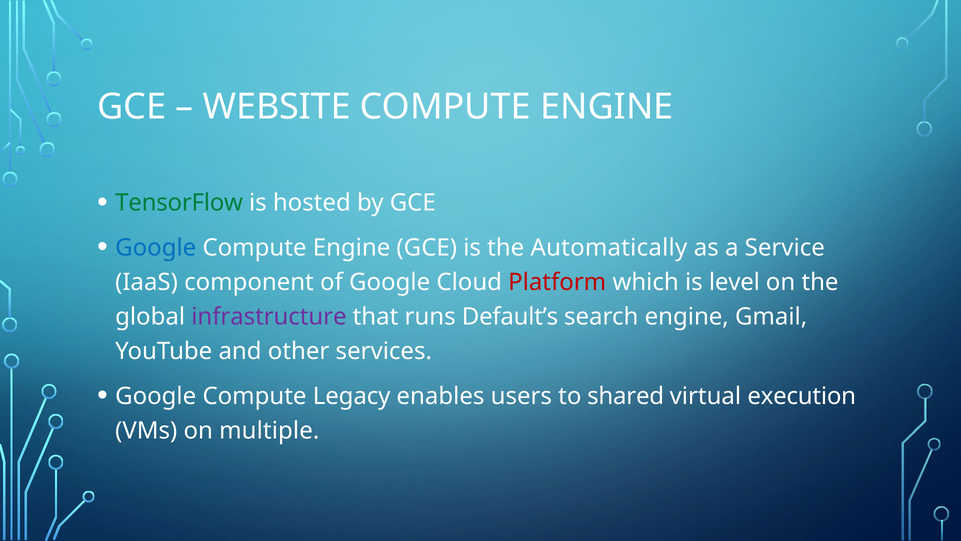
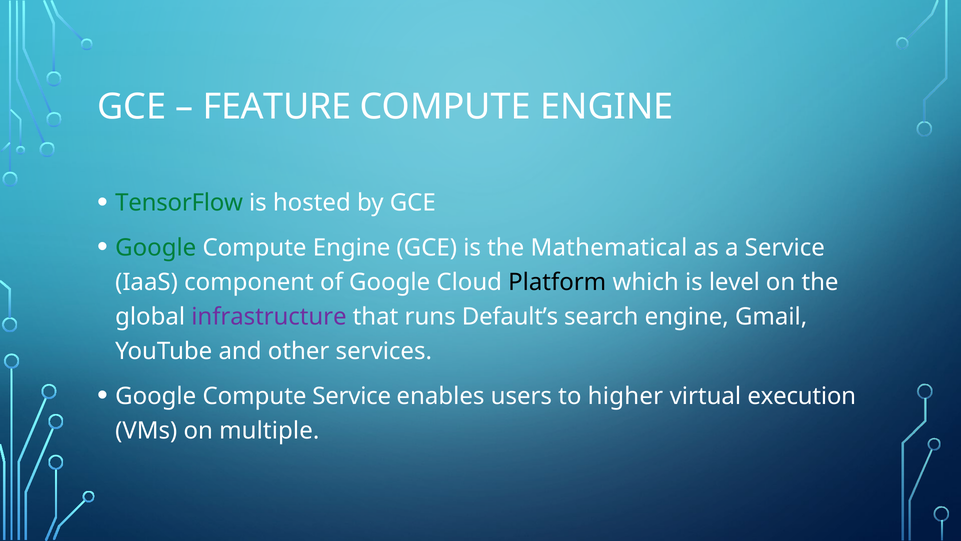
WEBSITE: WEBSITE -> FEATURE (277, 107)
Google colour: blue -> green (156, 247)
Automatically: Automatically -> Mathematical (609, 247)
Platform colour: red -> black (557, 282)
Compute Legacy: Legacy -> Service (352, 396)
shared: shared -> higher (625, 396)
